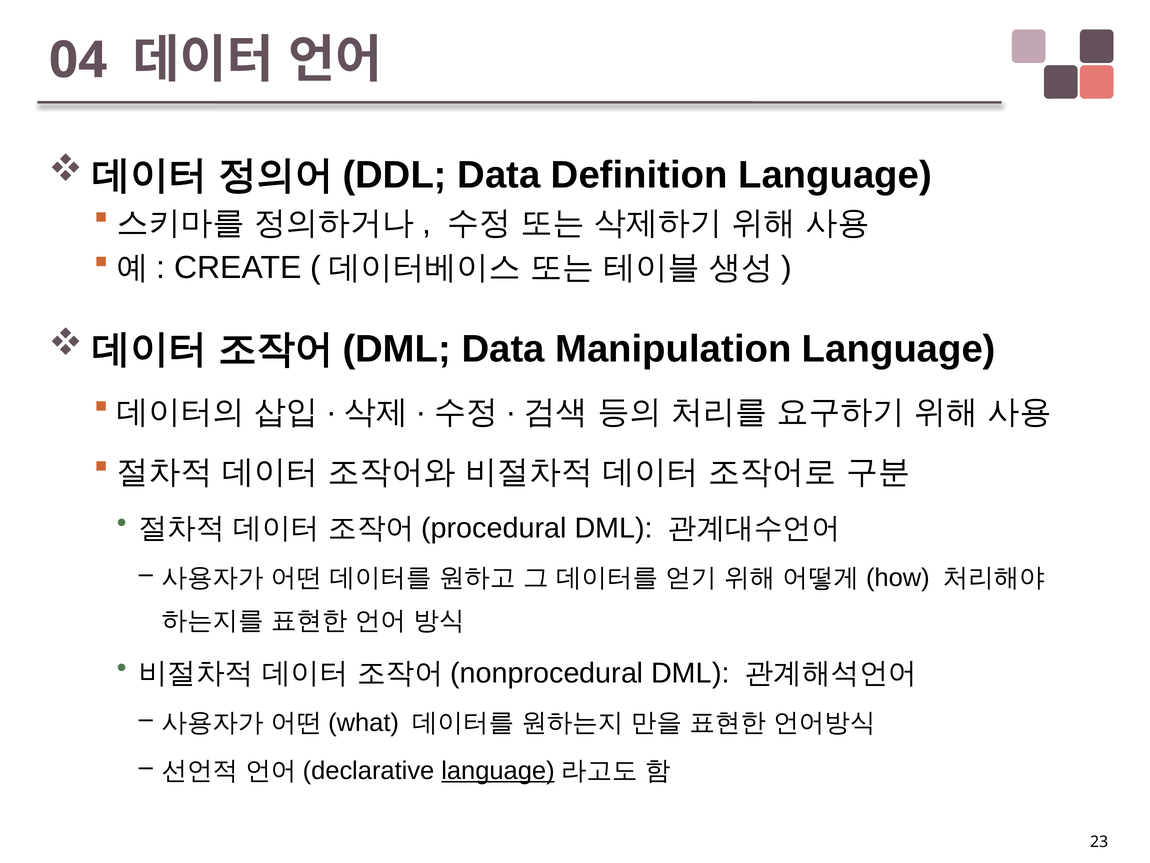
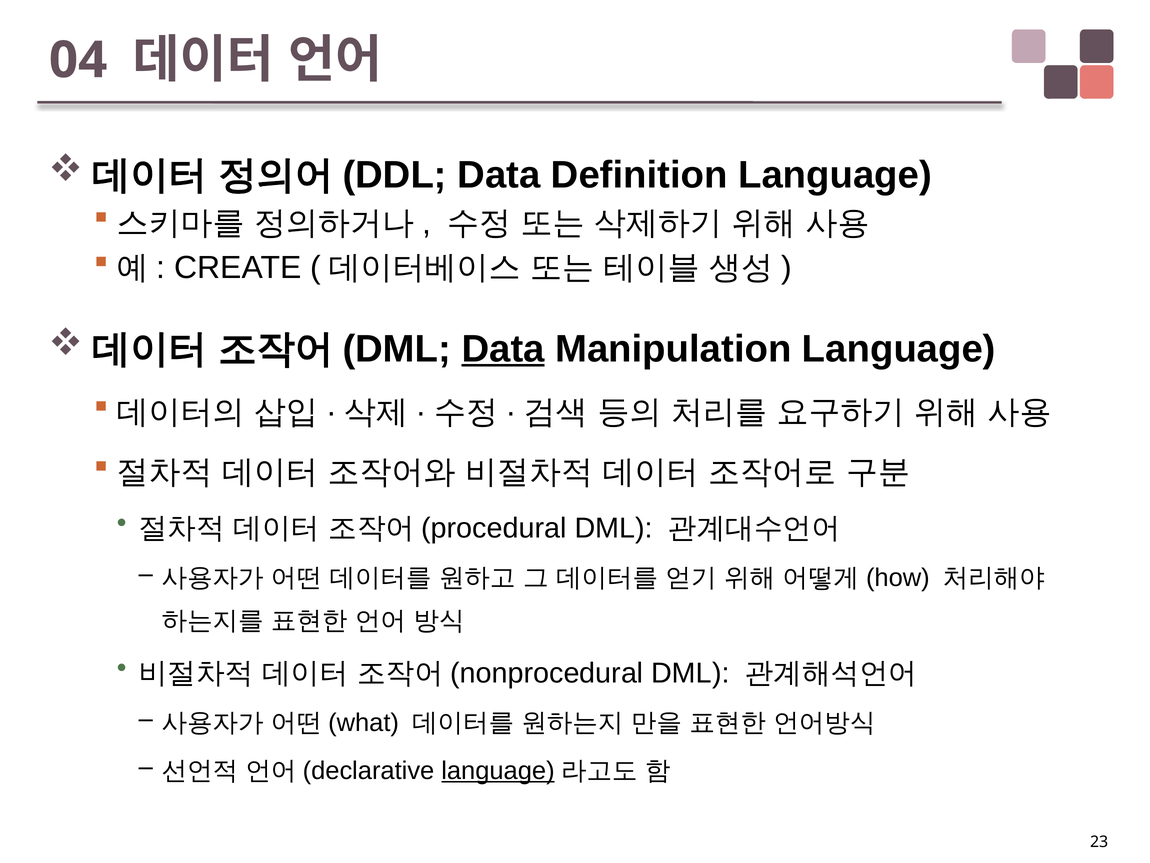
Data underline: none -> present (503, 349)
